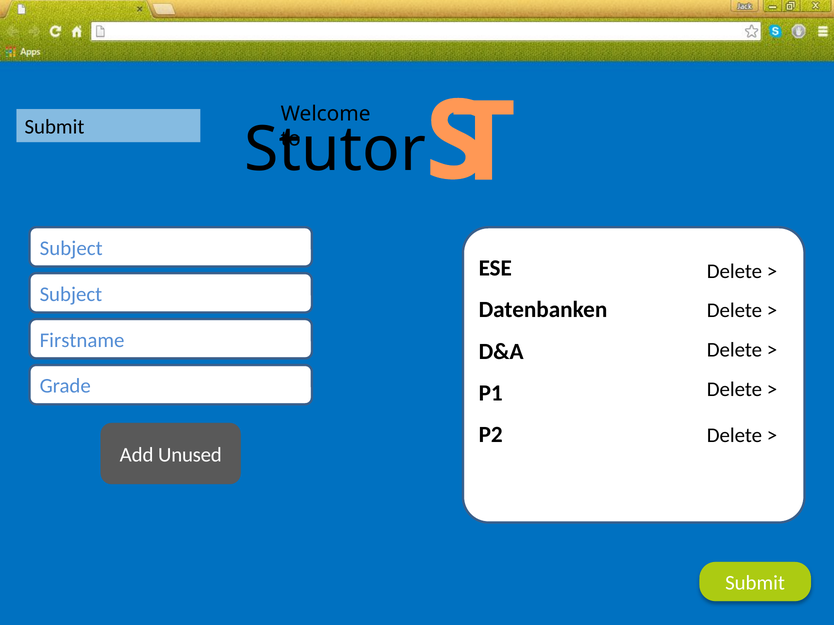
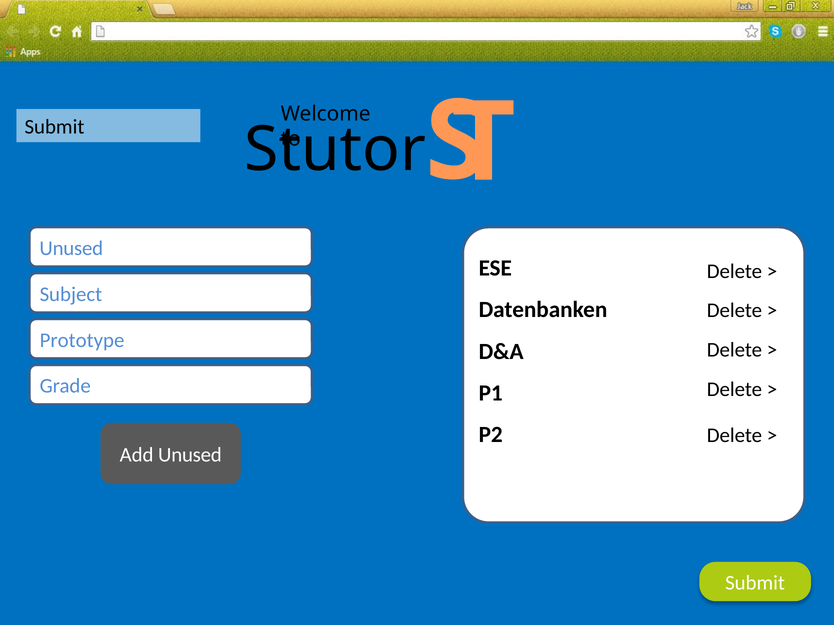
Subject: Subject -> Unused (71, 248)
Firstname: Firstname -> Prototype (82, 340)
